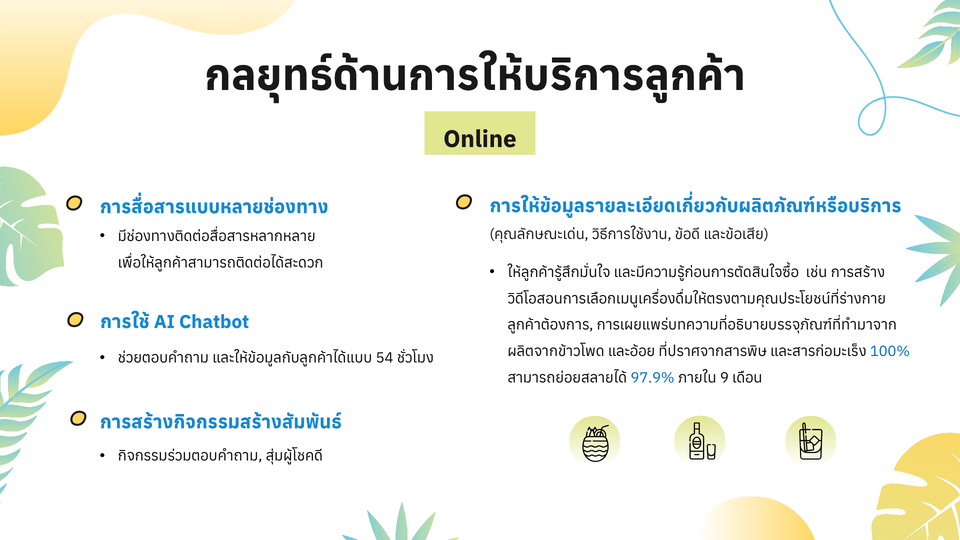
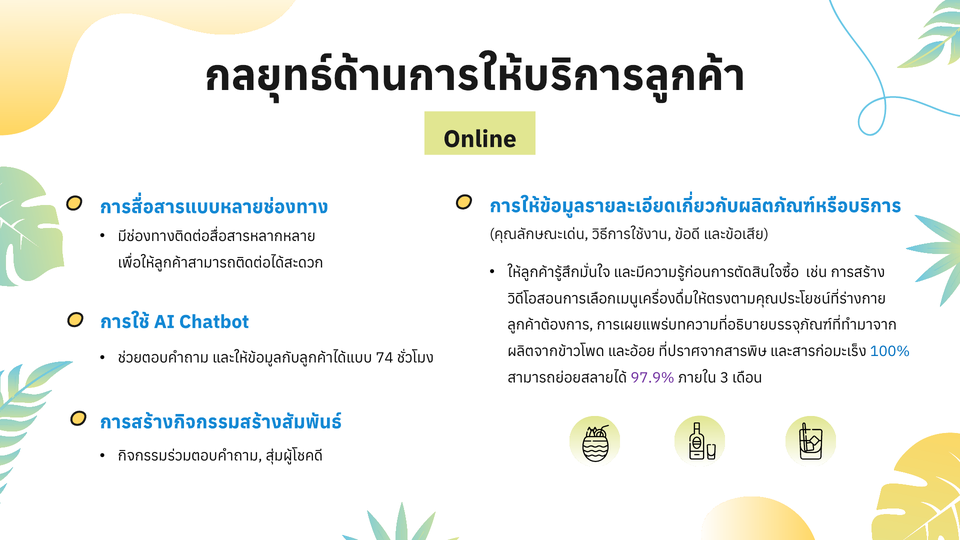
54: 54 -> 74 (385, 358)
97.9% colour: blue -> purple (653, 378)
9: 9 -> 3 (724, 378)
